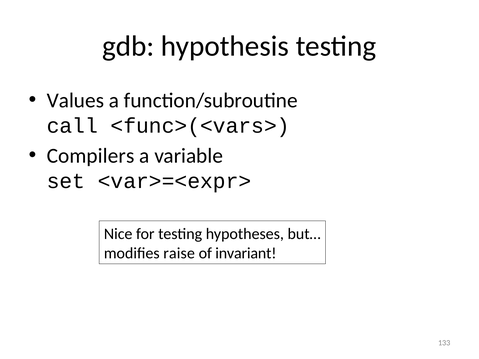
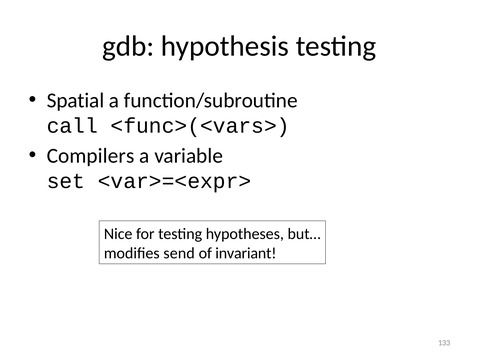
Values: Values -> Spatial (75, 100)
raise: raise -> send (179, 253)
